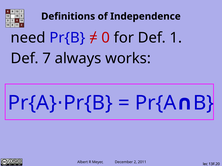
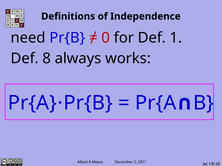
7: 7 -> 8 (47, 59)
